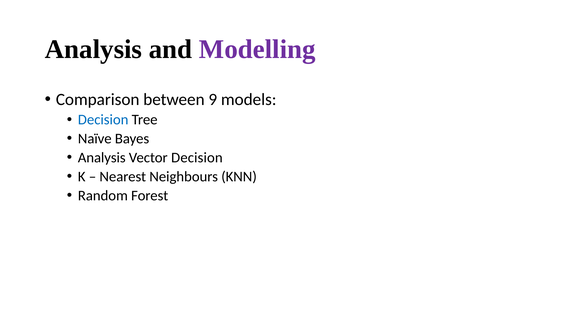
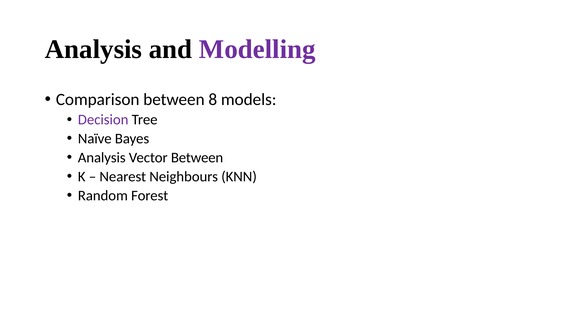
9: 9 -> 8 (213, 99)
Decision colour: blue -> purple (103, 120)
Vector Decision: Decision -> Between (197, 158)
